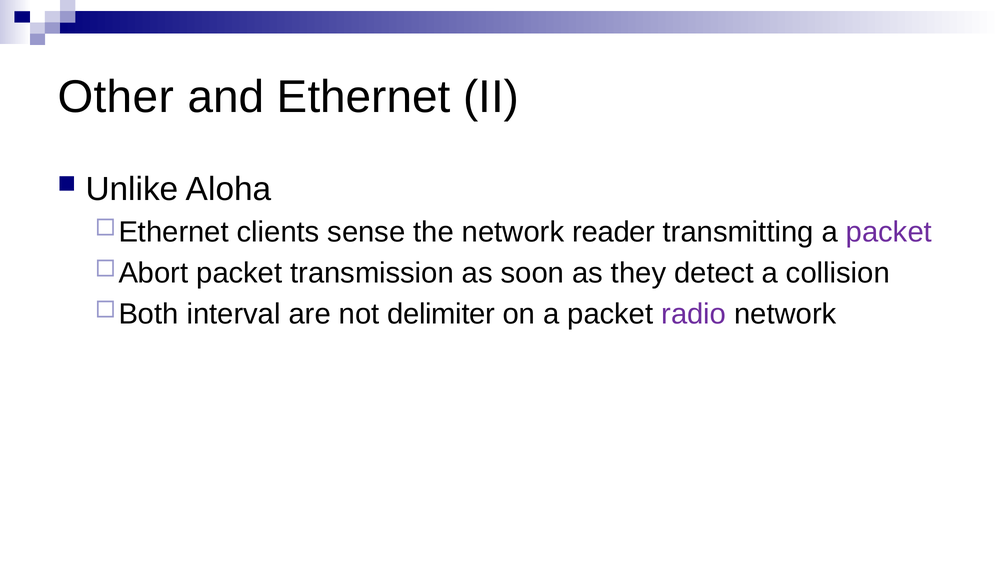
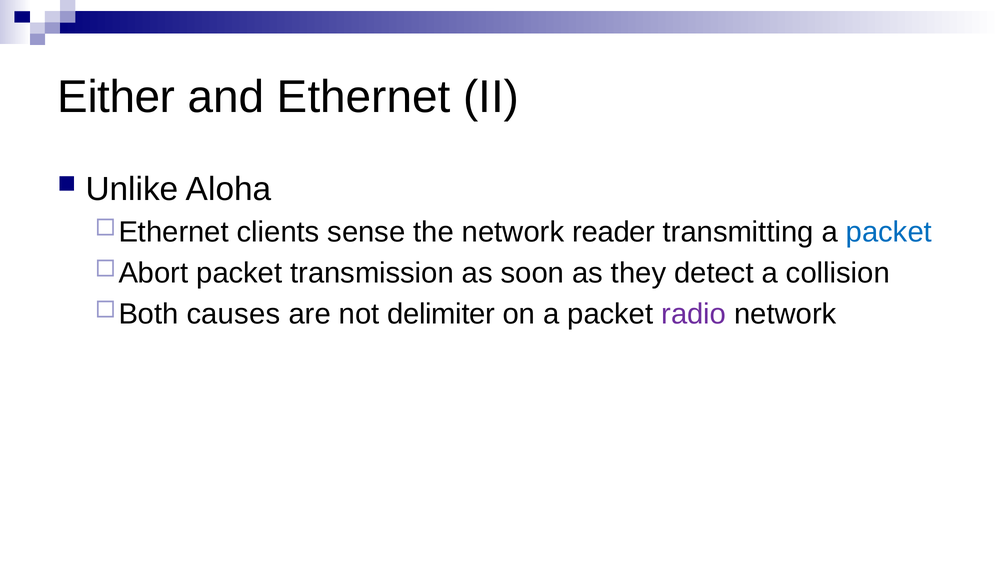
Other: Other -> Either (116, 97)
packet colour: purple -> blue (889, 232)
interval: interval -> causes (233, 314)
